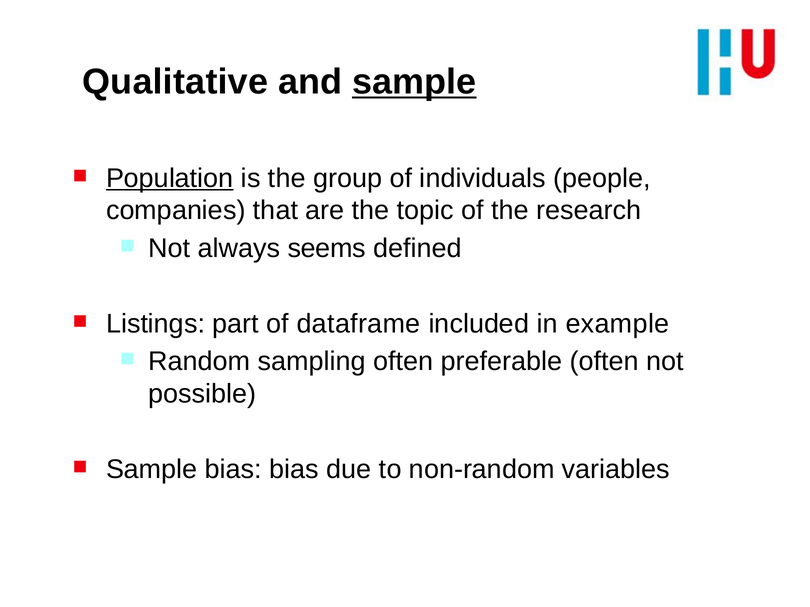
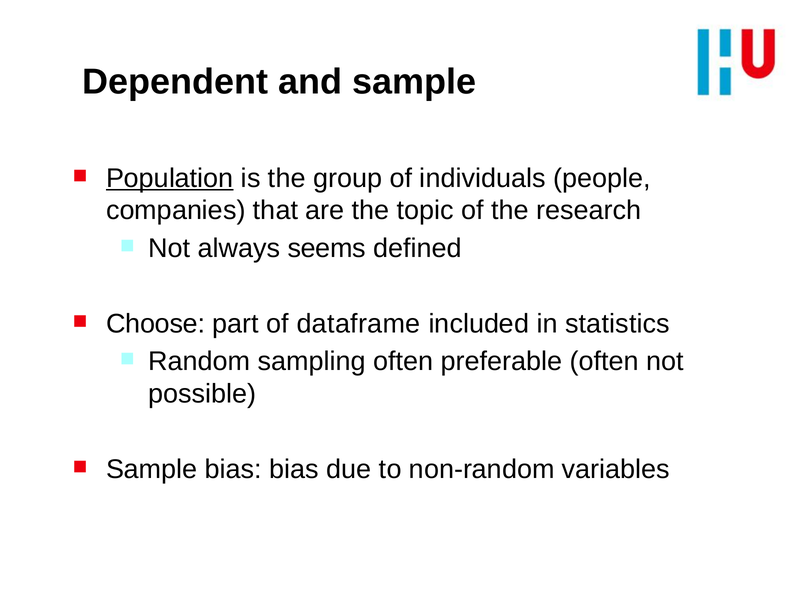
Qualitative: Qualitative -> Dependent (175, 82)
sample underline: present -> none (414, 82)
Listings: Listings -> Choose (156, 324)
example: example -> statistics (618, 324)
